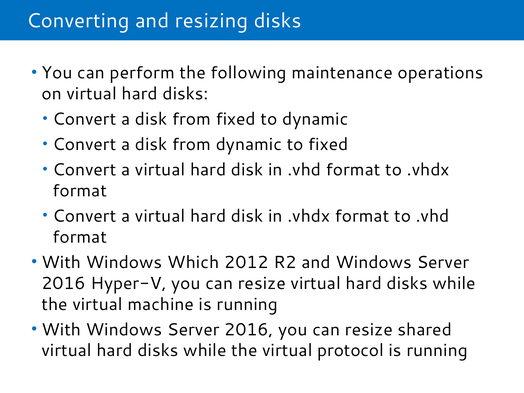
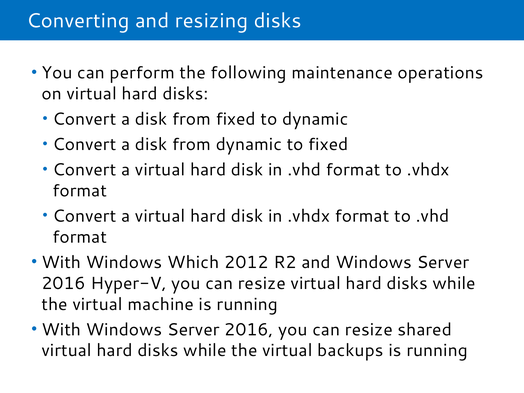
protocol: protocol -> backups (350, 351)
